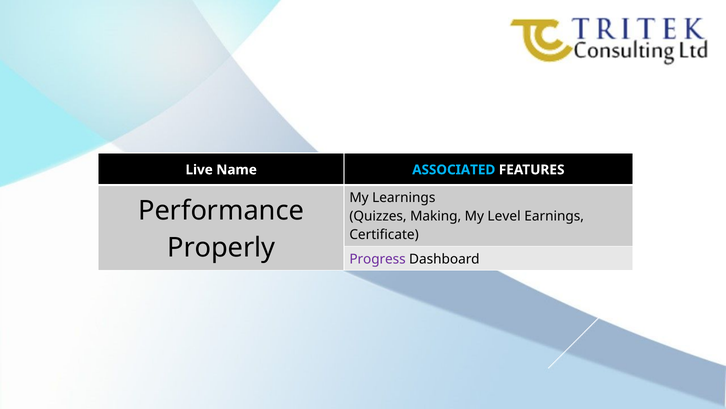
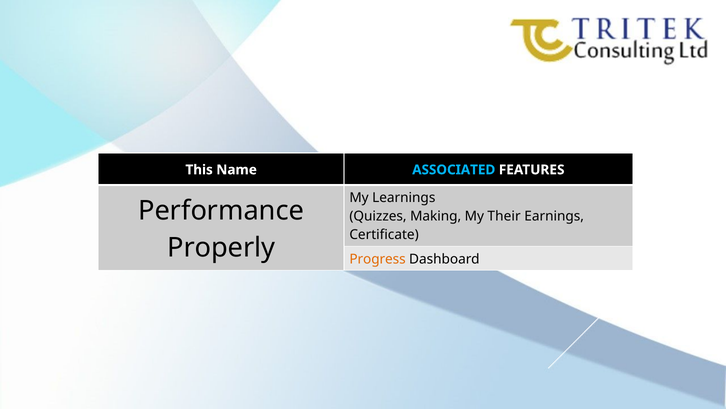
Live: Live -> This (199, 170)
Level: Level -> Their (504, 216)
Progress colour: purple -> orange (378, 259)
